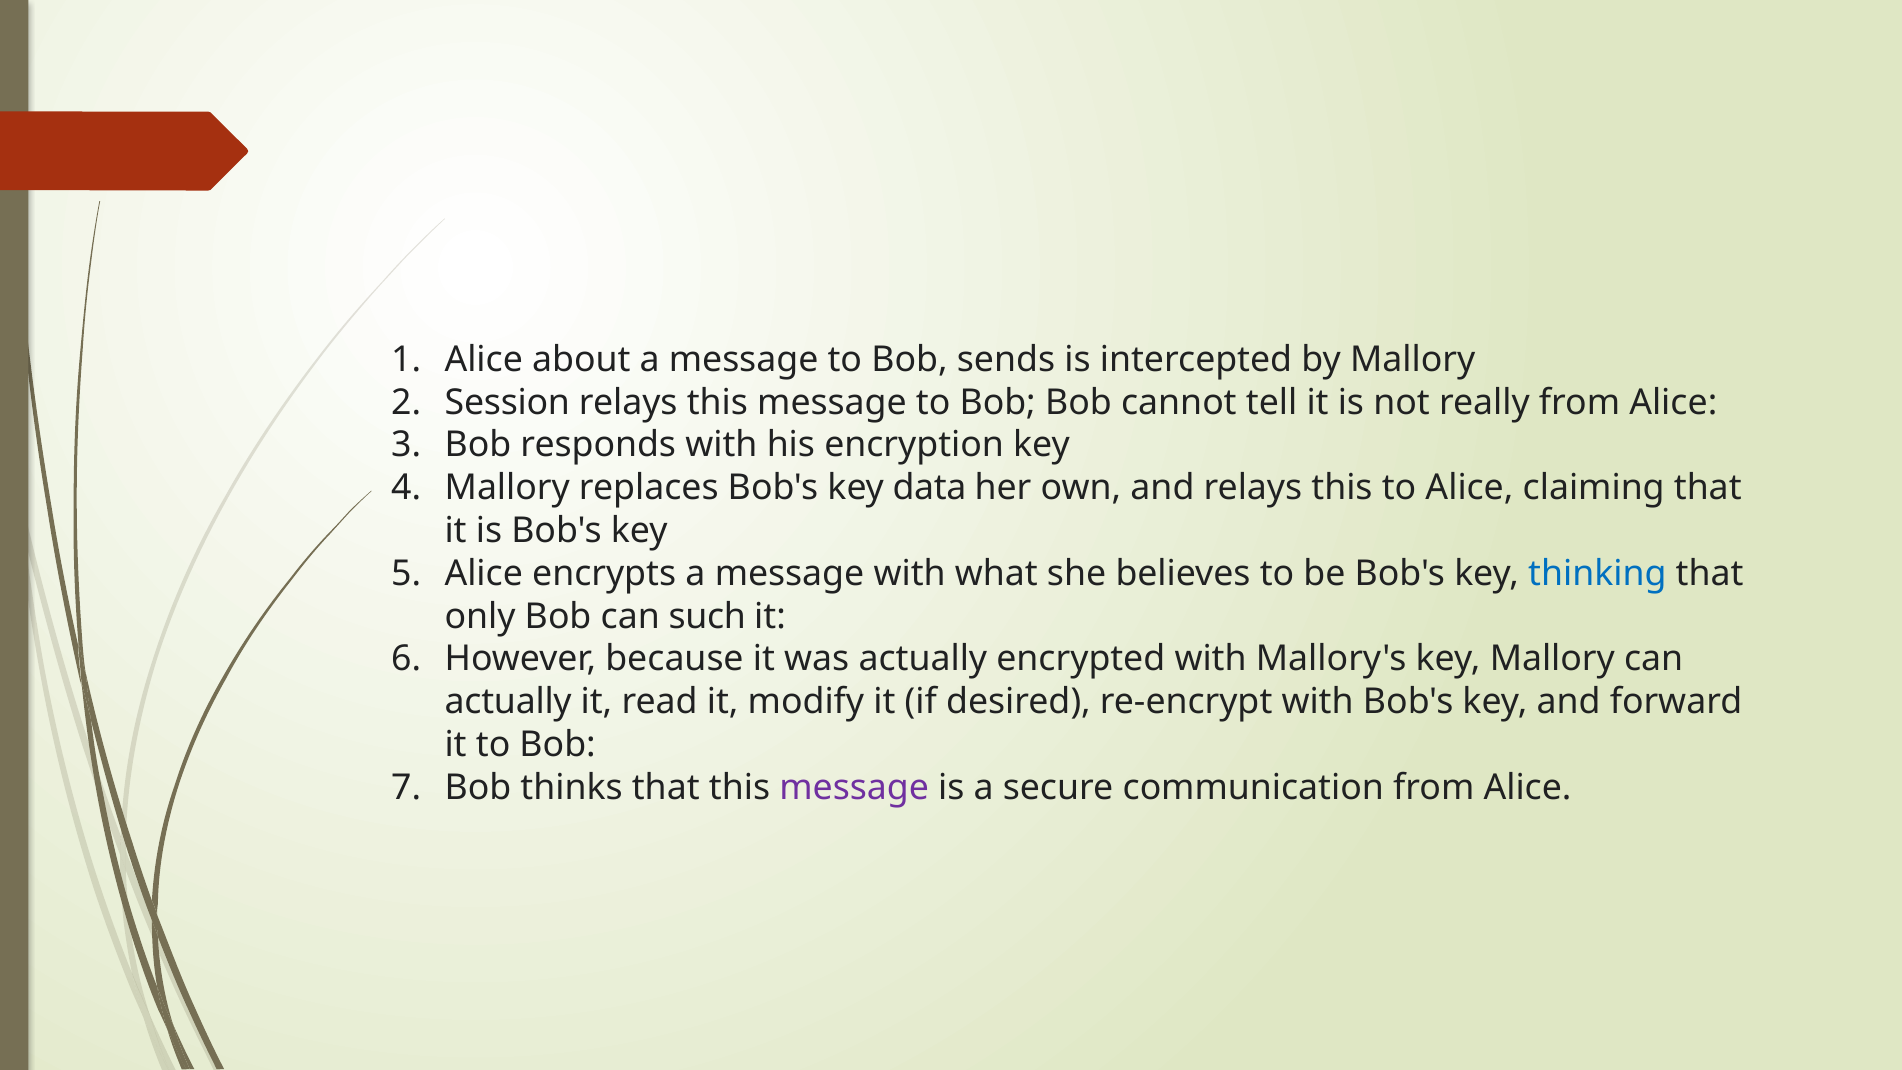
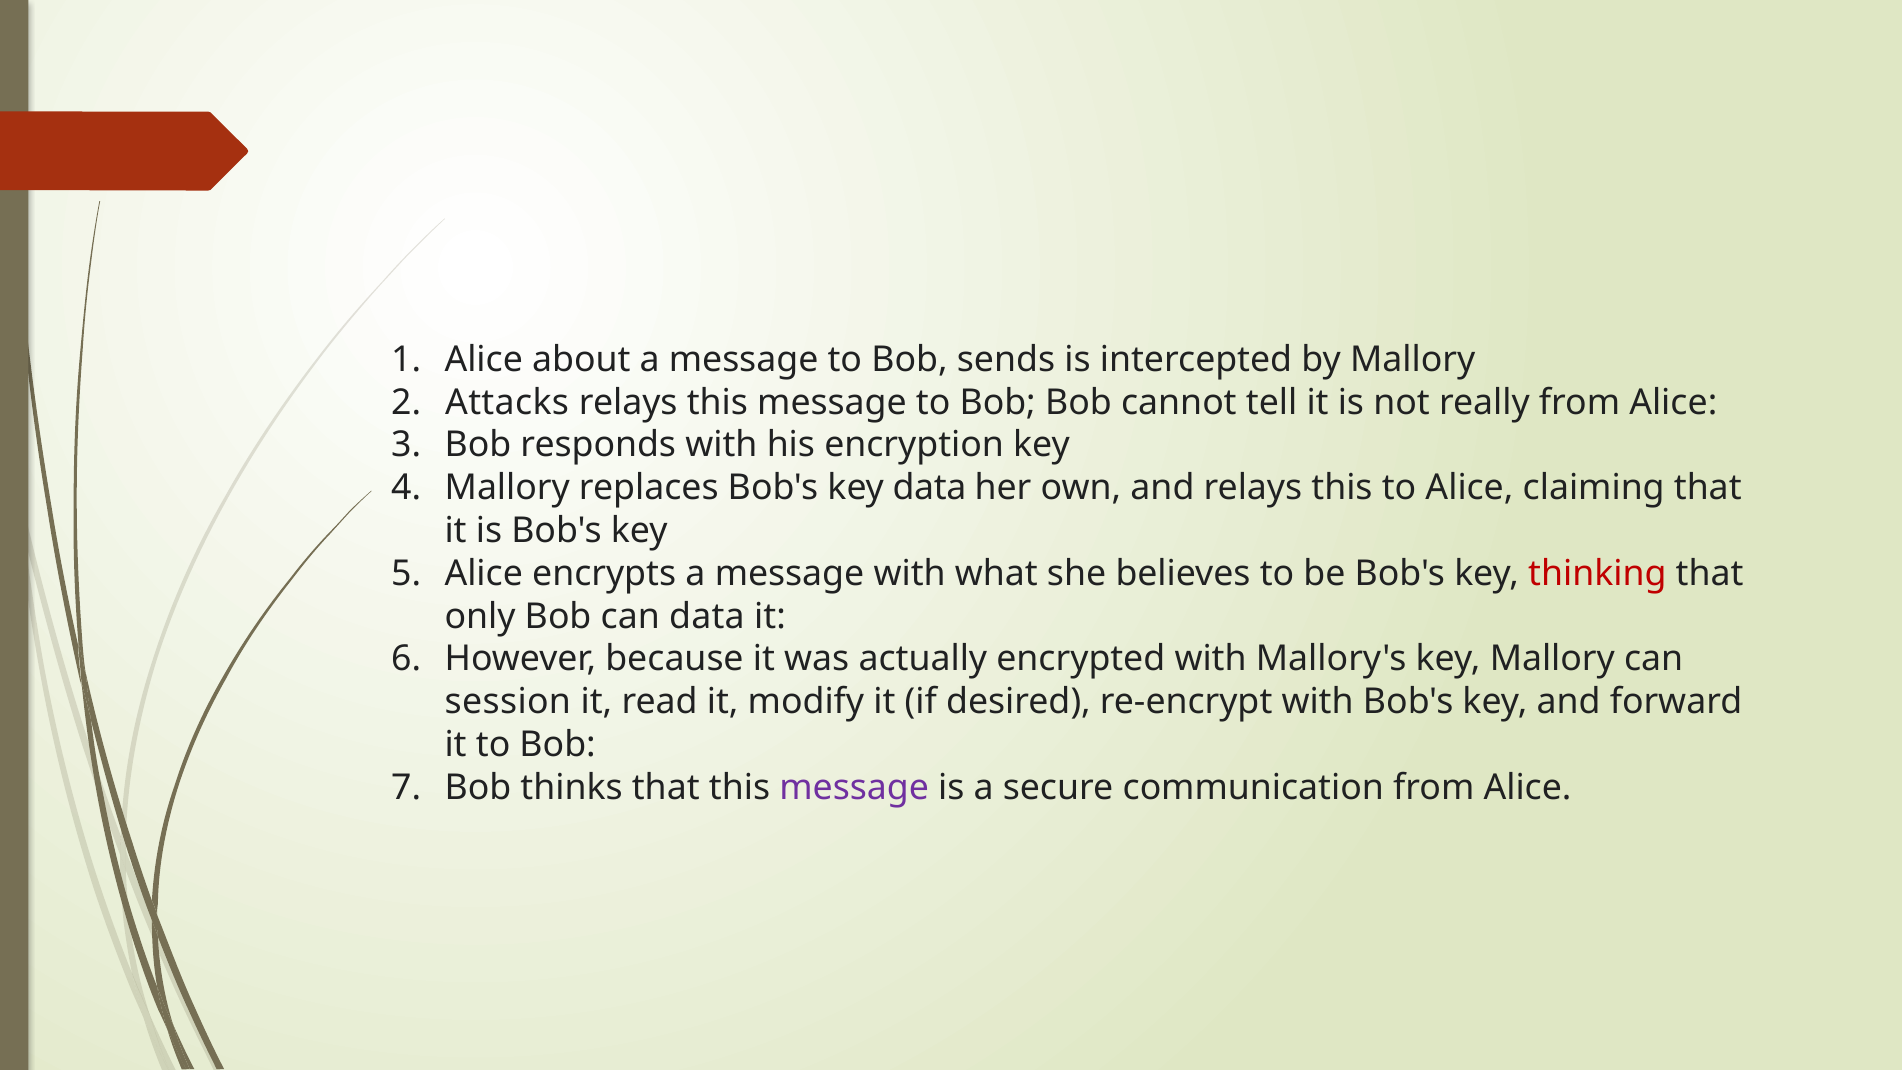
Session: Session -> Attacks (507, 402)
thinking colour: blue -> red (1597, 573)
can such: such -> data (707, 616)
actually: actually -> session (508, 702)
